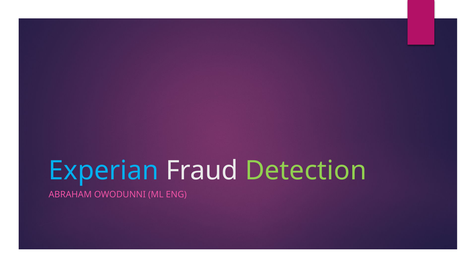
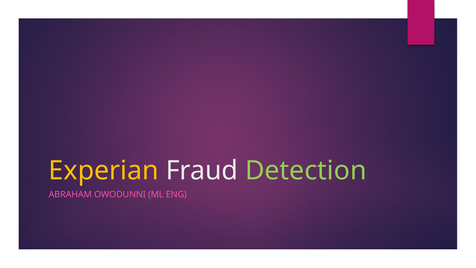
Experian colour: light blue -> yellow (104, 171)
